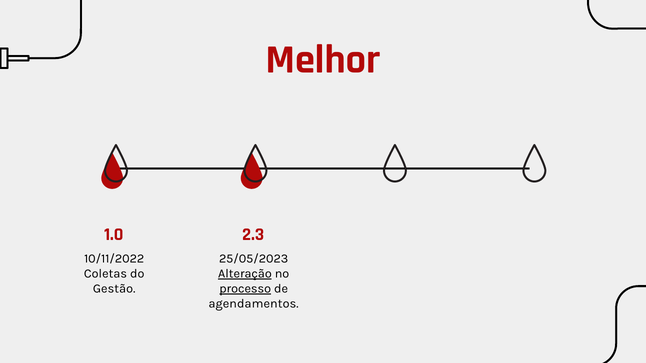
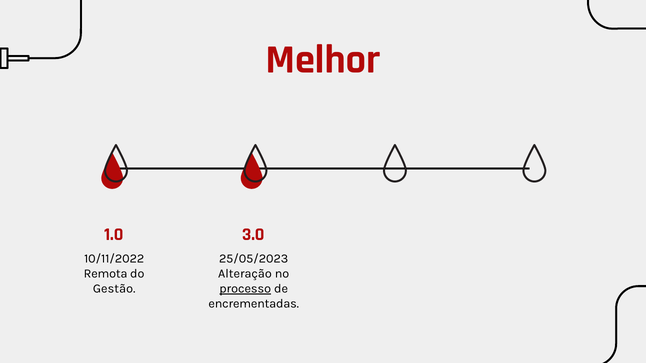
2.3: 2.3 -> 3.0 (253, 235)
Coletas: Coletas -> Remota (106, 274)
Alteração underline: present -> none (245, 274)
agendamentos: agendamentos -> encrementadas (254, 304)
